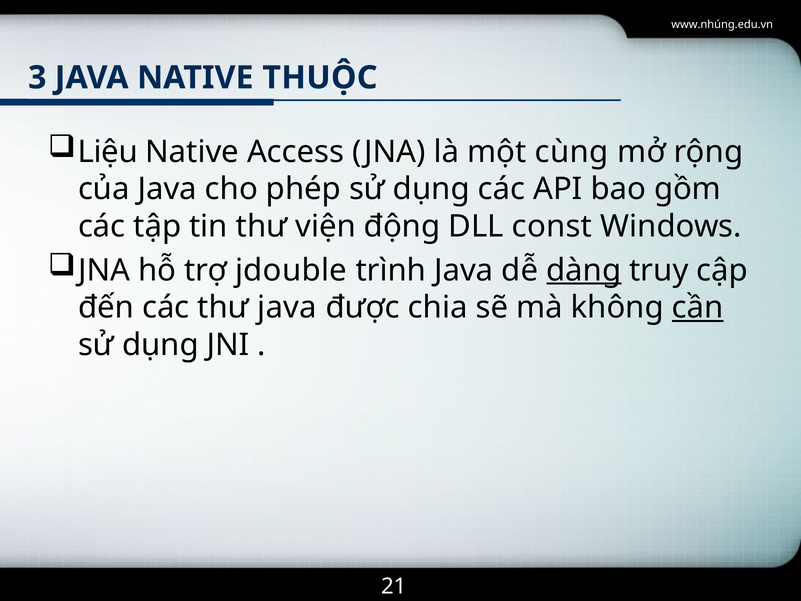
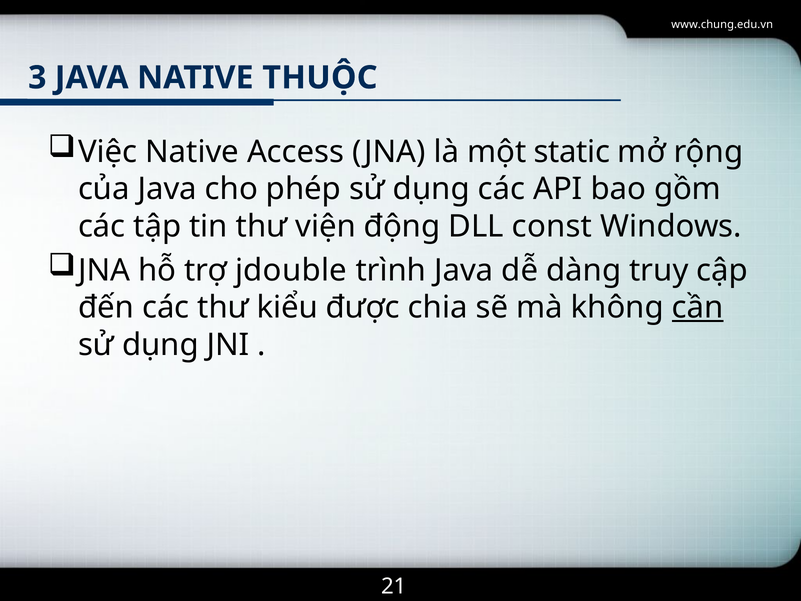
www.nhúng.edu.vn: www.nhúng.edu.vn -> www.chung.edu.vn (722, 25)
Liệu: Liệu -> Việc (108, 152)
cùng: cùng -> static (572, 152)
dàng underline: present -> none (584, 270)
thư java: java -> kiểu (287, 308)
